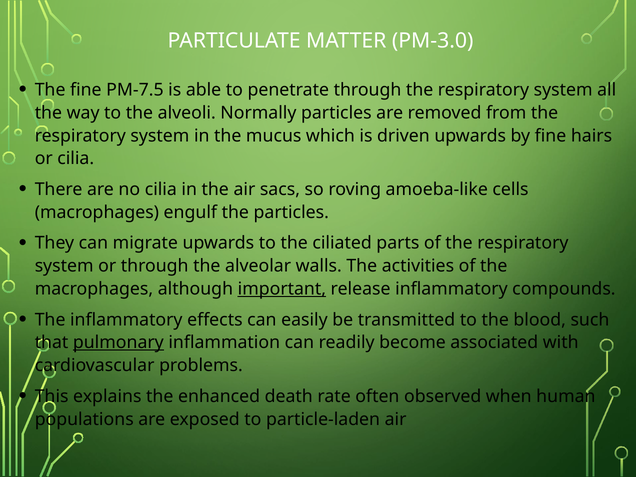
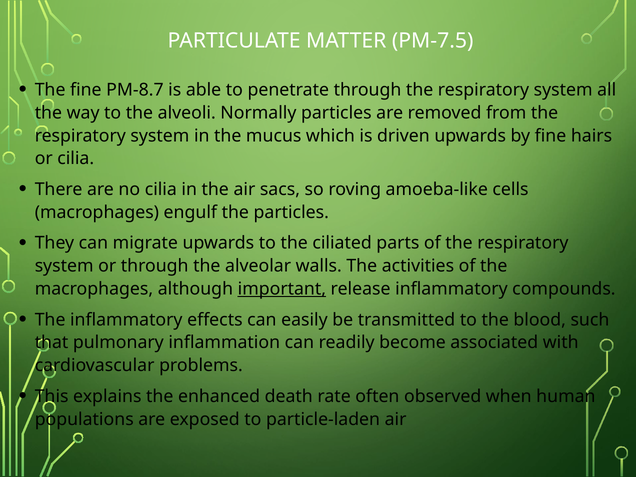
PM-3.0: PM-3.0 -> PM-7.5 (433, 41)
PM-7.5: PM-7.5 -> PM-8.7 (135, 90)
pulmonary underline: present -> none (118, 343)
